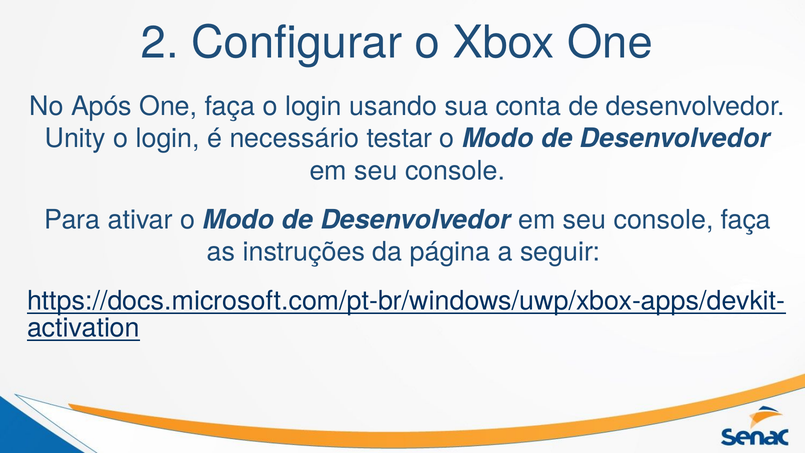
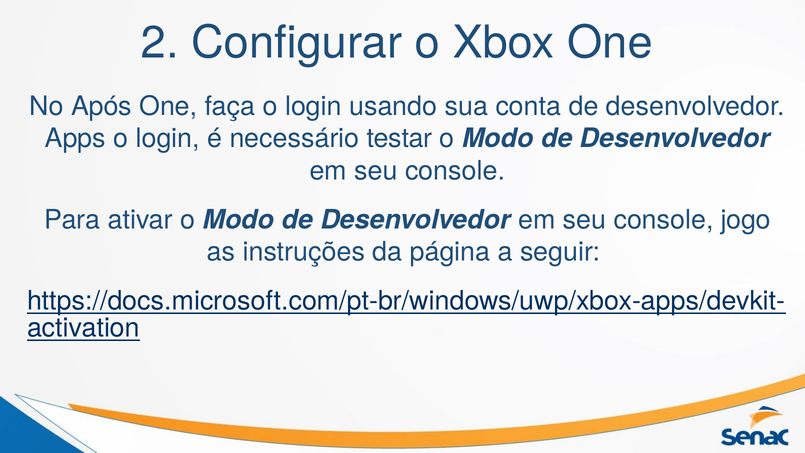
Unity: Unity -> Apps (75, 138)
console faça: faça -> jogo (746, 220)
